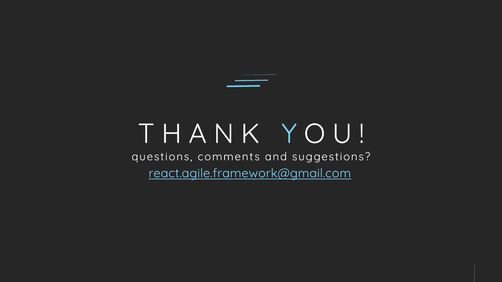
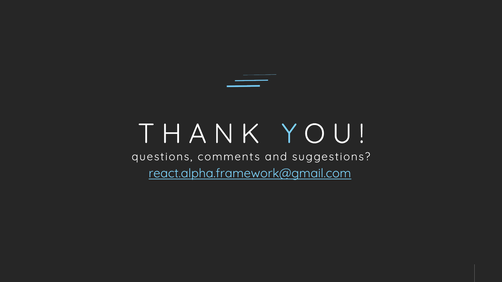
react.agile.framework@gmail.com: react.agile.framework@gmail.com -> react.alpha.framework@gmail.com (250, 173)
